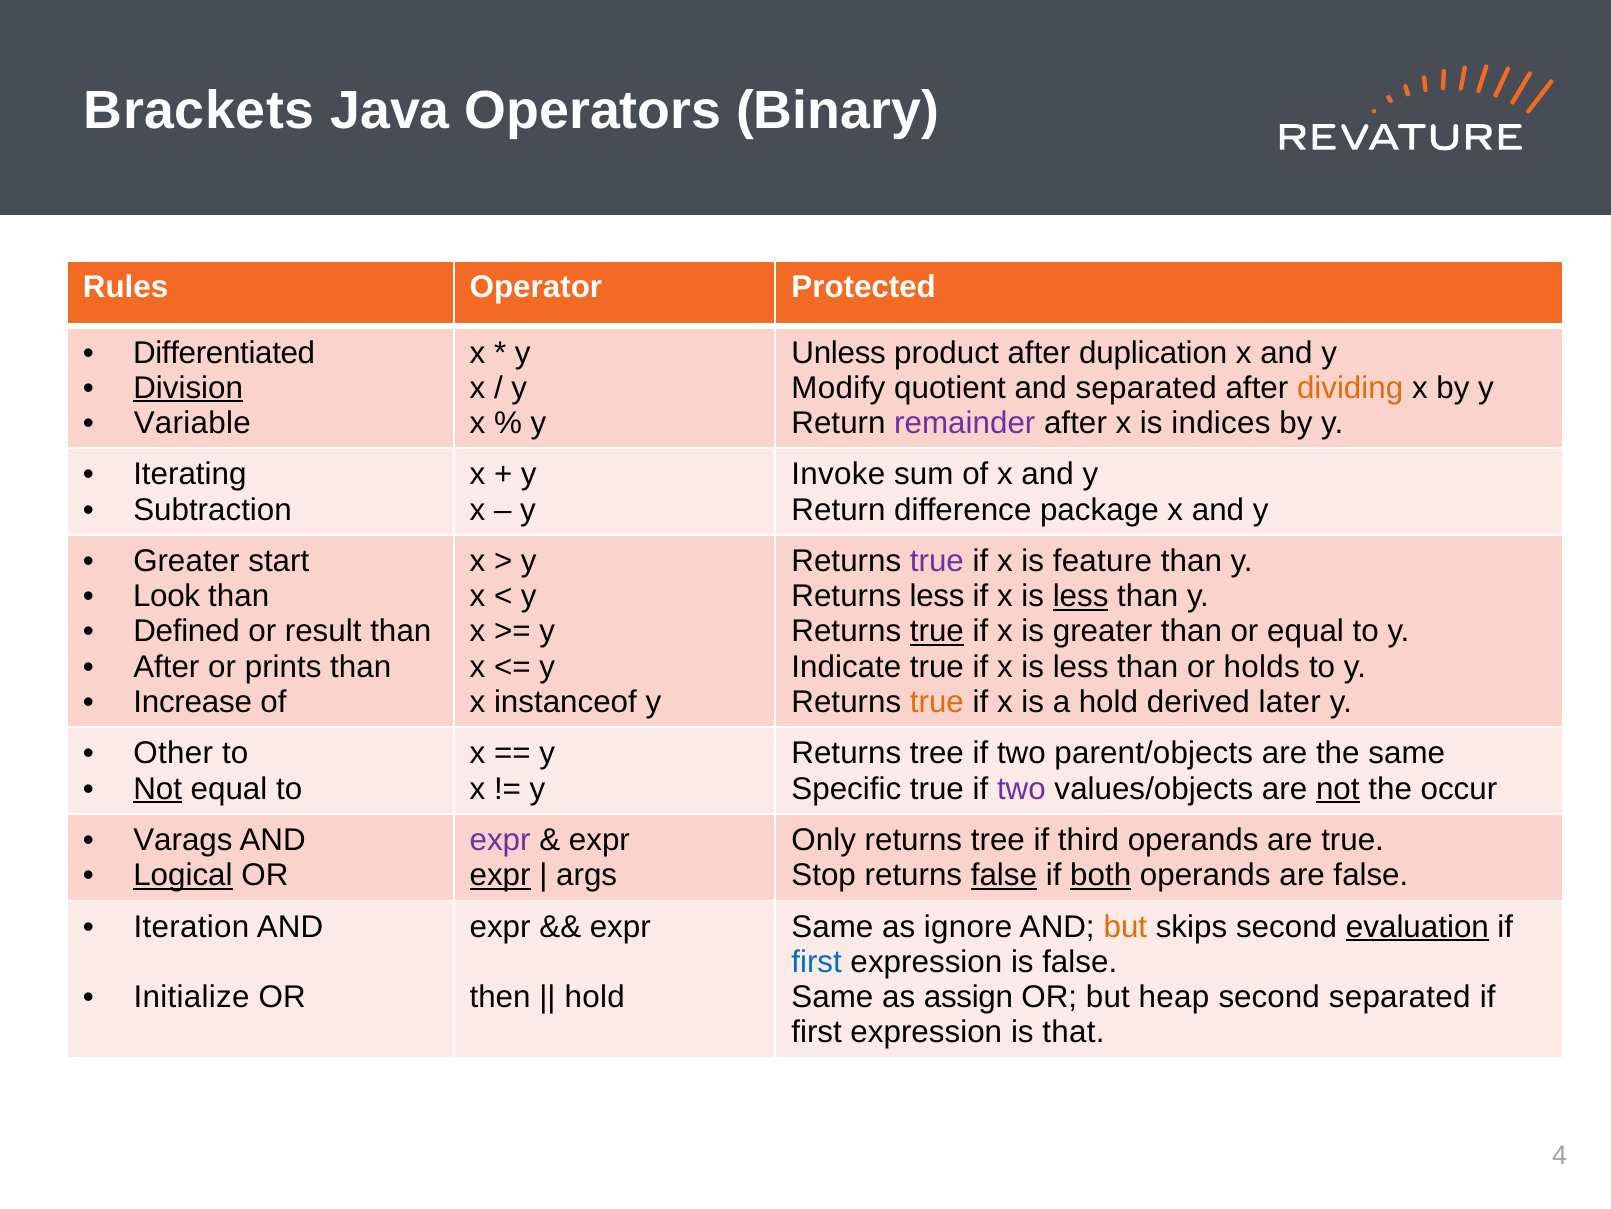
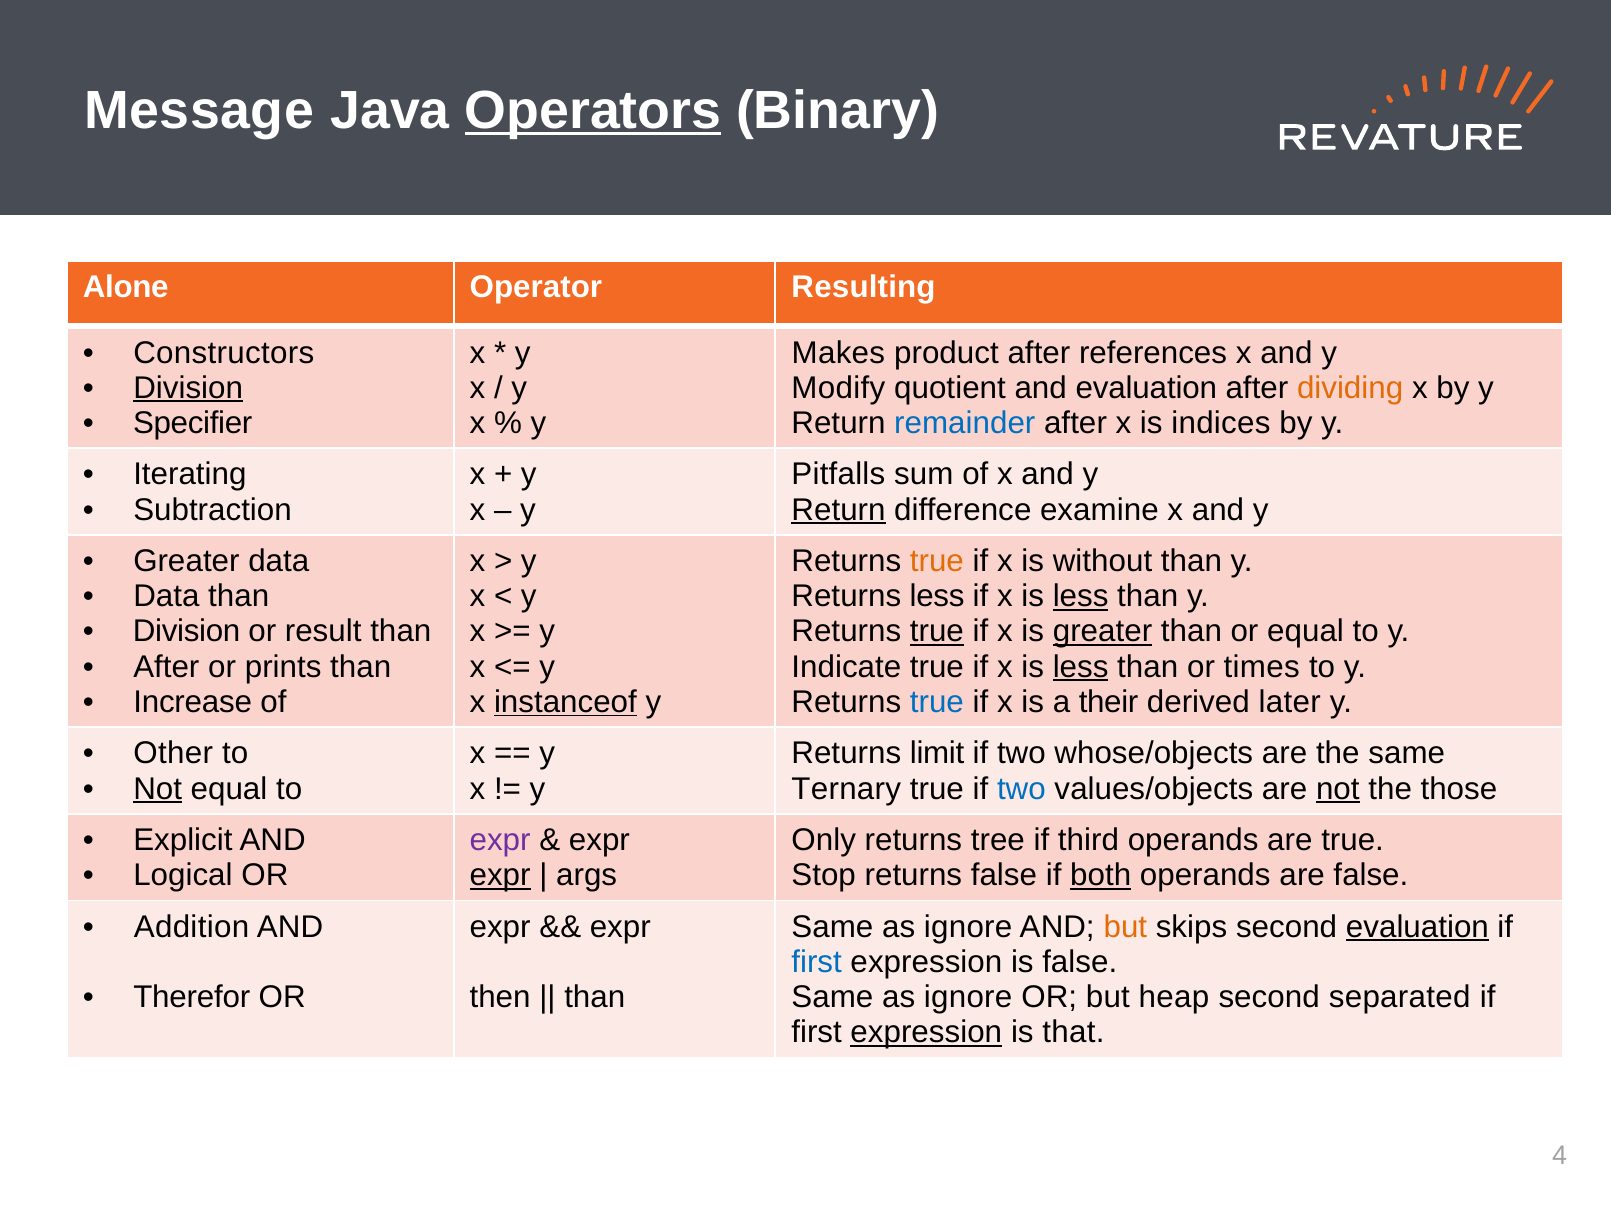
Brackets: Brackets -> Message (199, 111)
Operators underline: none -> present (593, 111)
Rules: Rules -> Alone (126, 287)
Protected: Protected -> Resulting (864, 287)
Differentiated: Differentiated -> Constructors (224, 352)
Unless: Unless -> Makes (838, 352)
duplication: duplication -> references (1153, 352)
and separated: separated -> evaluation (1146, 388)
Variable: Variable -> Specifier (193, 423)
remainder colour: purple -> blue (965, 423)
Invoke: Invoke -> Pitfalls (838, 474)
Return underline: none -> present (839, 509)
package: package -> examine (1099, 509)
Greater start: start -> data (279, 561)
true colour: purple -> orange (937, 561)
feature: feature -> without (1103, 561)
Look: Look -> Data (166, 596)
Defined: Defined -> Division (187, 631)
greater underline: none -> present (1103, 631)
less underline: none -> present (1081, 666)
holds: holds -> times (1262, 666)
instanceof underline: none -> present (565, 702)
true colour: orange -> blue (937, 702)
a hold: hold -> their (1109, 702)
tree: tree -> limit (937, 753)
parent/objects: parent/objects -> whose/objects (1154, 753)
Specific: Specific -> Ternary (846, 788)
two colour: purple -> blue (1021, 788)
occur: occur -> those (1459, 788)
Varags: Varags -> Explicit (183, 840)
Logical underline: present -> none (183, 875)
false underline: present -> none (1004, 875)
Iteration: Iteration -> Addition (192, 926)
Initialize: Initialize -> Therefor (192, 997)
hold: hold -> than (595, 997)
assign: assign -> ignore (968, 997)
expression underline: none -> present (926, 1032)
